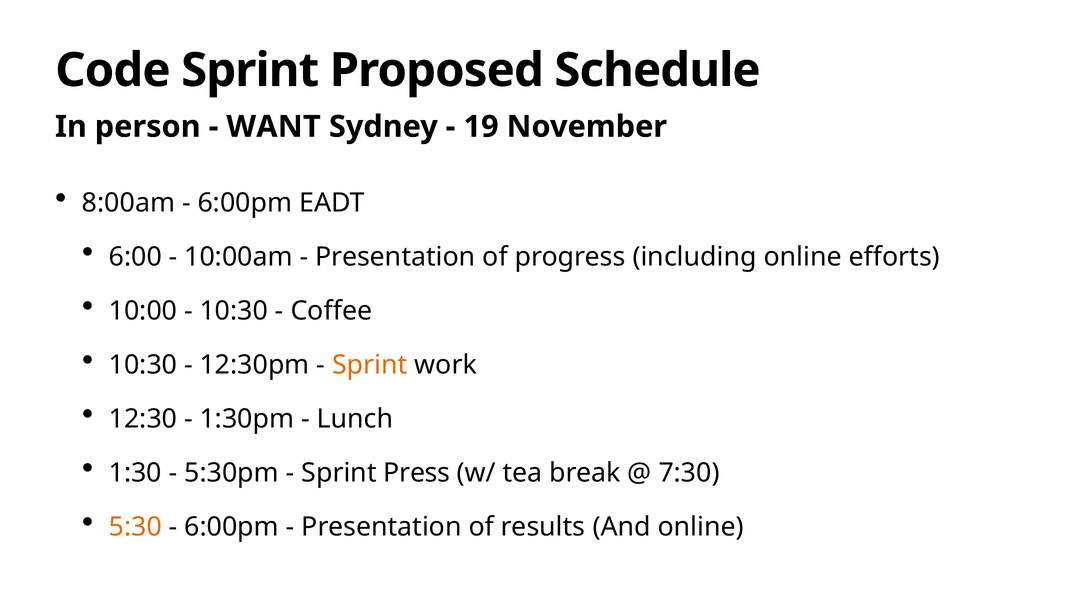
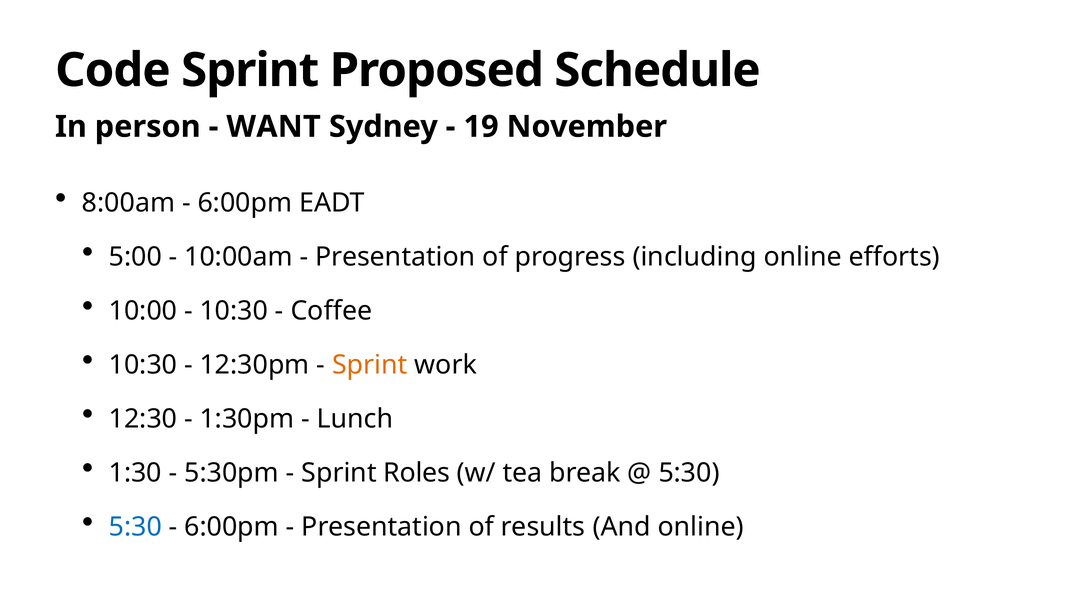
6:00: 6:00 -> 5:00 (135, 257)
Press: Press -> Roles (417, 473)
7:30: 7:30 -> 5:30 (689, 473)
5:30 colour: orange -> blue (135, 527)
